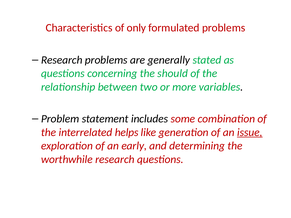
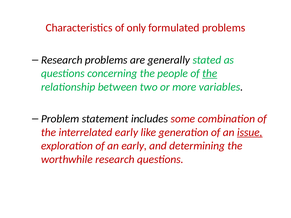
should: should -> people (173, 74)
the underline: none -> present (210, 74)
interrelated helps: helps -> early (127, 132)
